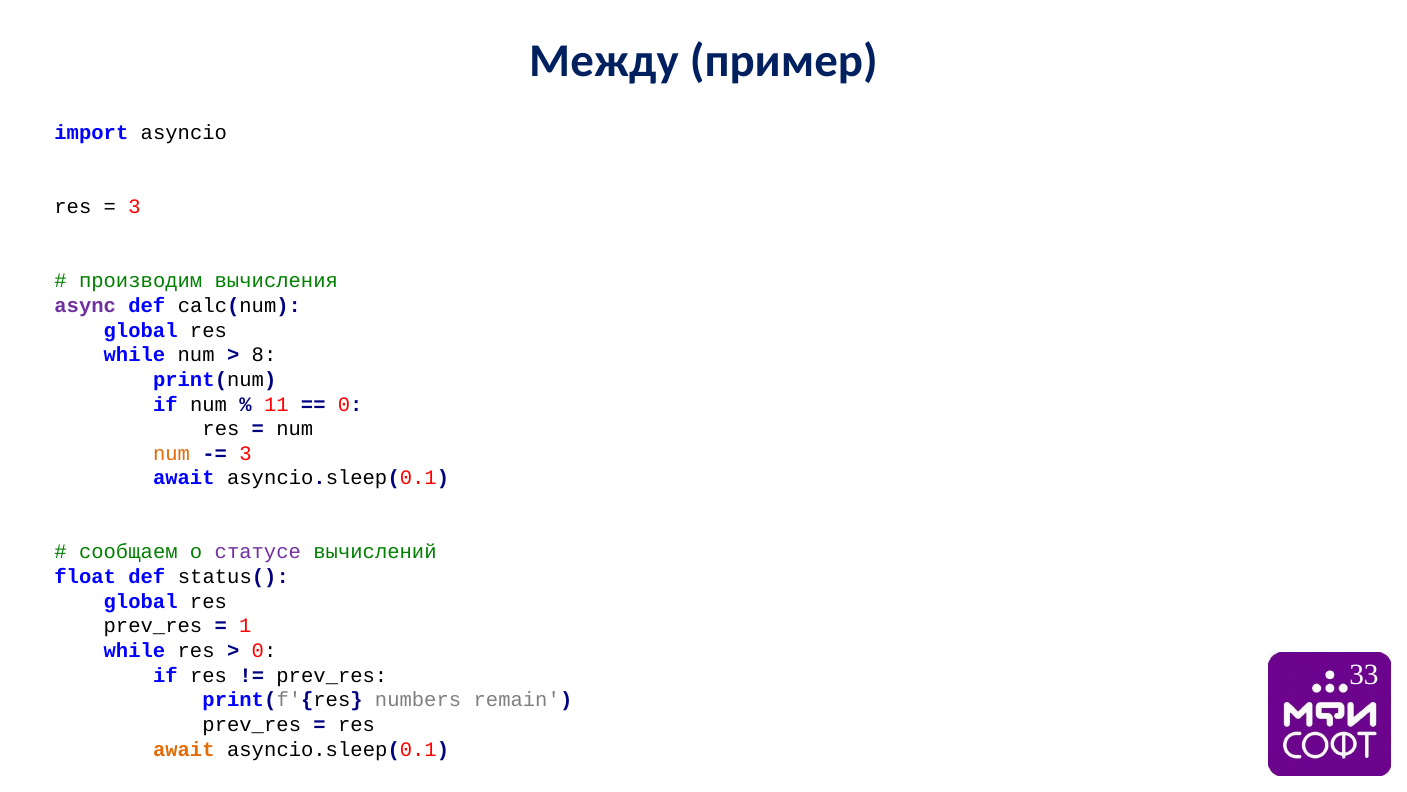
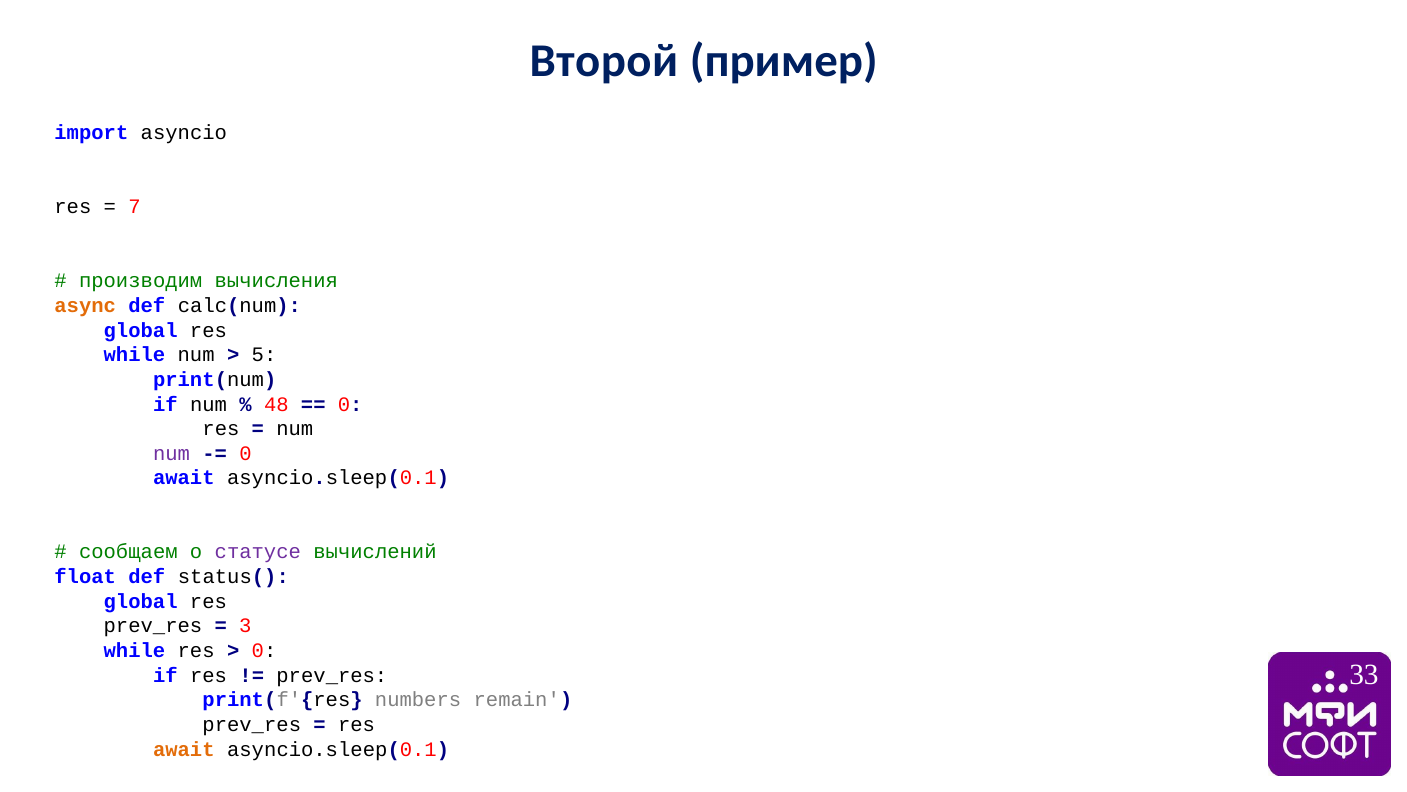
Между: Между -> Второй (604, 61)
3: 3 -> 7 (135, 207)
async colour: purple -> orange (85, 305)
8: 8 -> 5 (264, 355)
11: 11 -> 48 (276, 404)
num colour: orange -> purple (172, 453)
3: 3 -> 0 (245, 453)
1: 1 -> 3 (245, 626)
